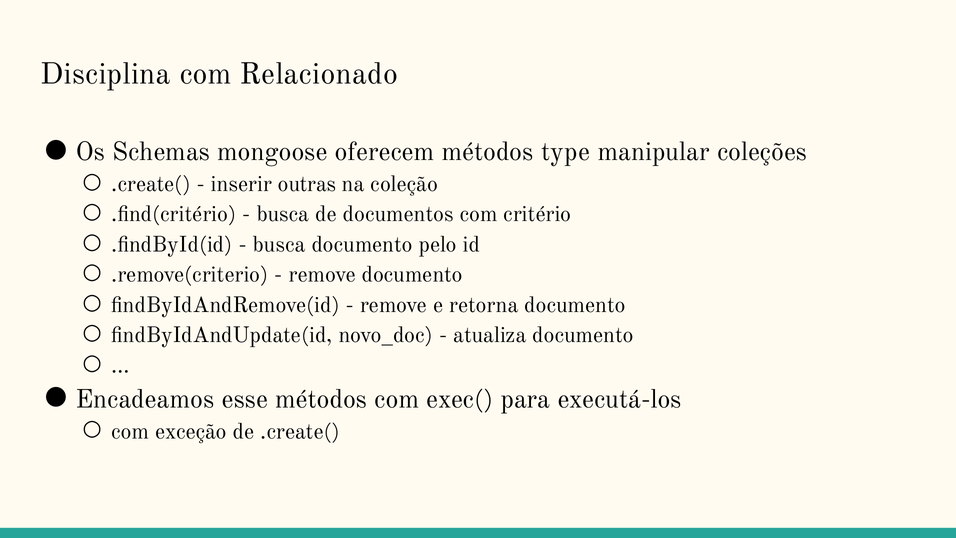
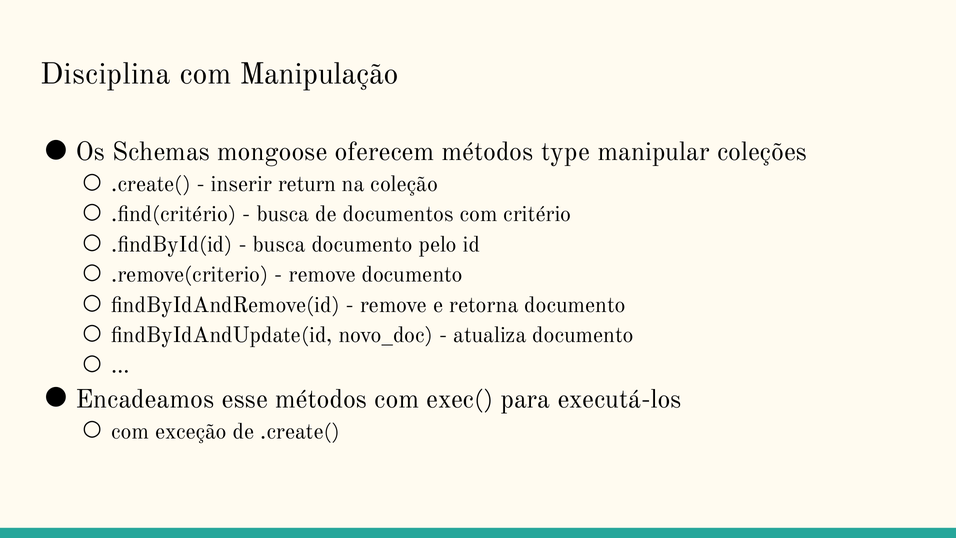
Relacionado: Relacionado -> Manipulação (319, 74)
outras: outras -> return (307, 184)
